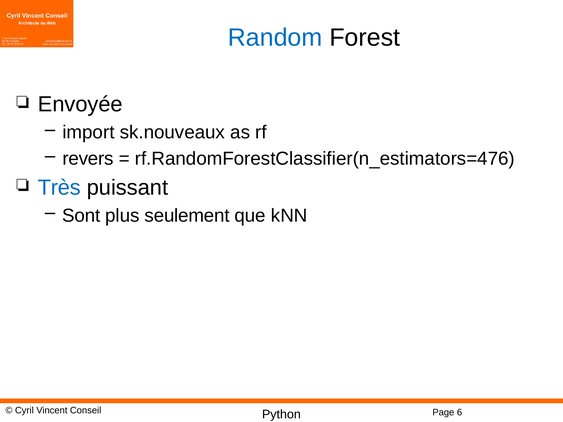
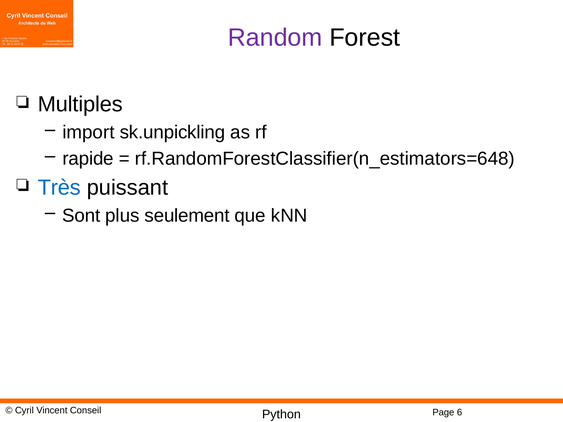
Random colour: blue -> purple (275, 38)
Envoyée: Envoyée -> Multiples (80, 104)
sk.nouveaux: sk.nouveaux -> sk.unpickling (172, 132)
revers: revers -> rapide (88, 159)
rf.RandomForestClassifier(n_estimators=476: rf.RandomForestClassifier(n_estimators=476 -> rf.RandomForestClassifier(n_estimators=648 (325, 159)
